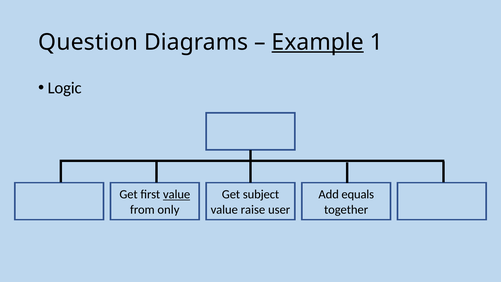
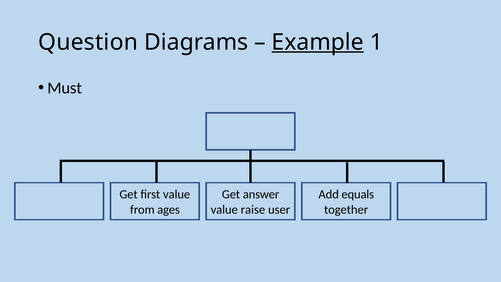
Logic: Logic -> Must (65, 88)
value underline: present -> none (177, 194)
subject: subject -> answer (261, 194)
only: only -> ages (169, 209)
